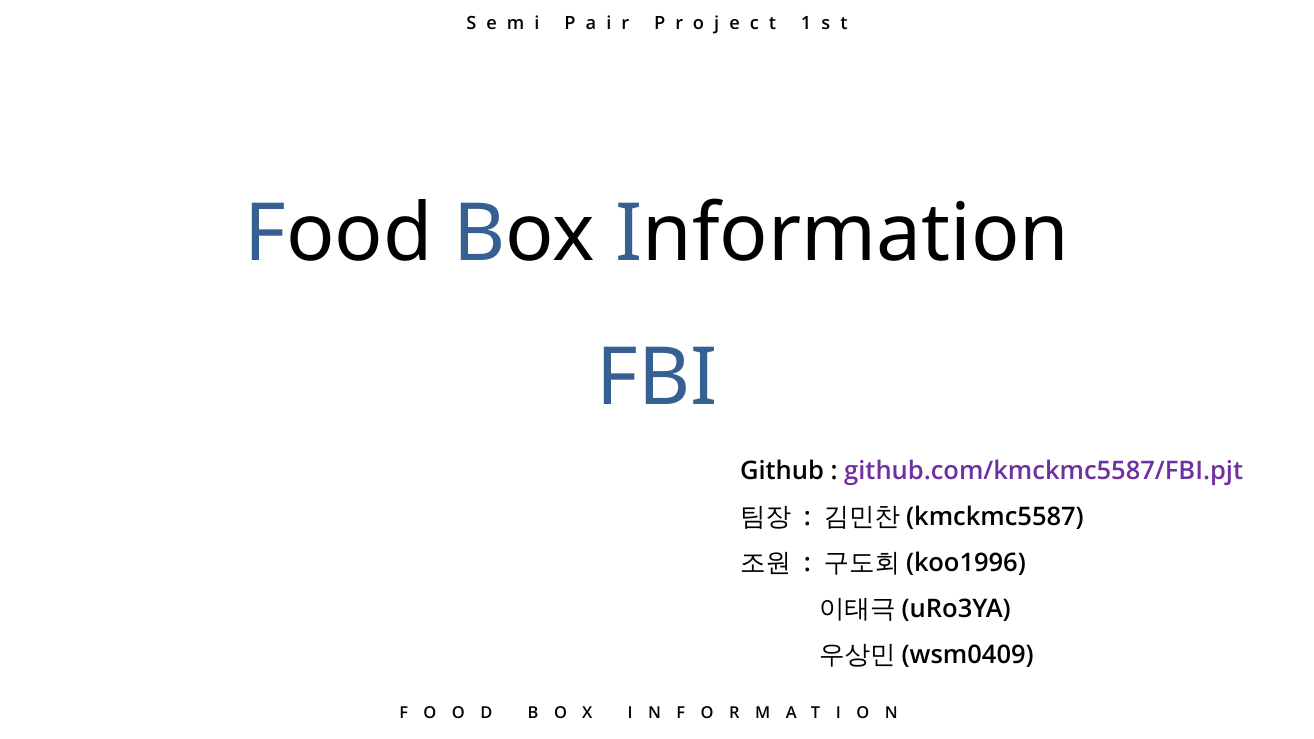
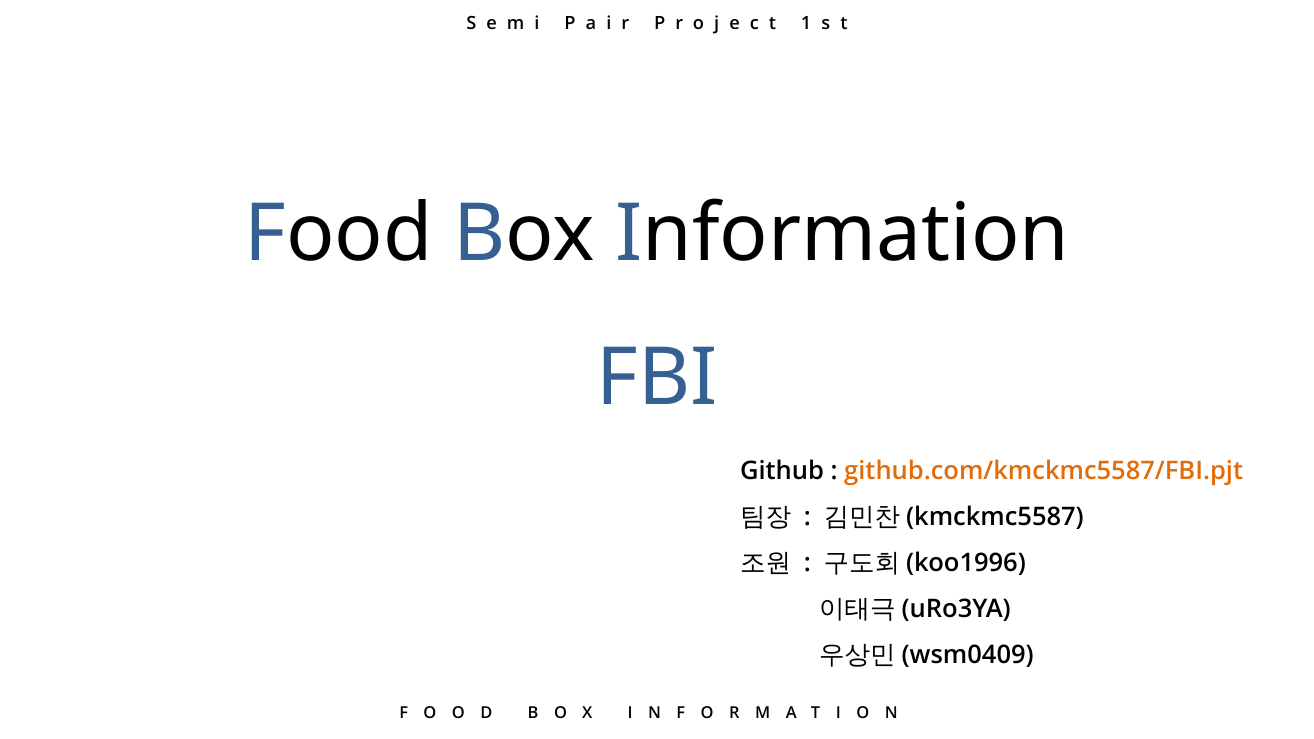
github.com/kmckmc5587/FBI.pjt colour: purple -> orange (1044, 471)
